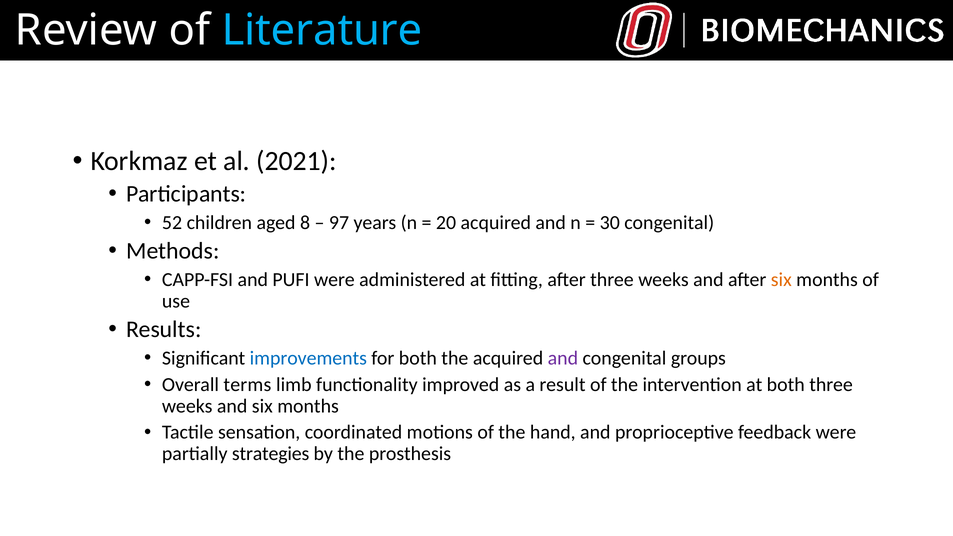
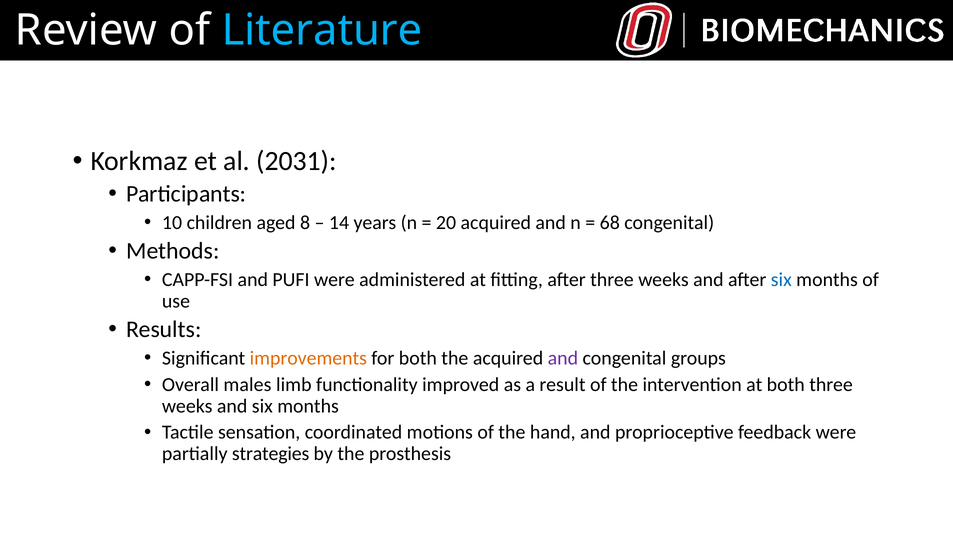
2021: 2021 -> 2031 (296, 161)
52: 52 -> 10 (172, 222)
97: 97 -> 14 (339, 222)
30: 30 -> 68 (610, 222)
six colour: orange -> blue (781, 280)
improvements colour: blue -> orange (308, 358)
terms: terms -> males (247, 385)
